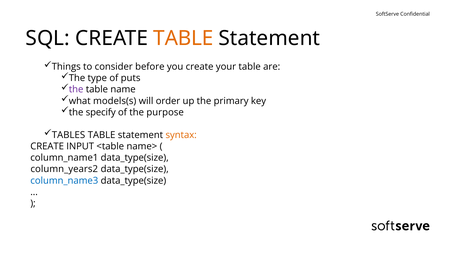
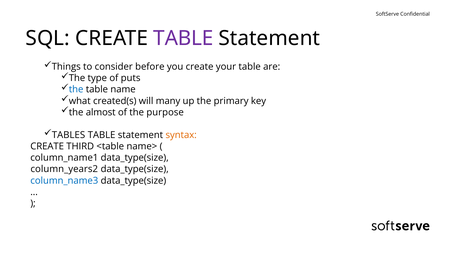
TABLE colour: orange -> purple (183, 38)
the colour: purple -> blue (76, 90)
models(s: models(s -> created(s (115, 101)
order: order -> many (168, 101)
specify: specify -> almost (101, 112)
INPUT: INPUT -> THIRD (80, 146)
